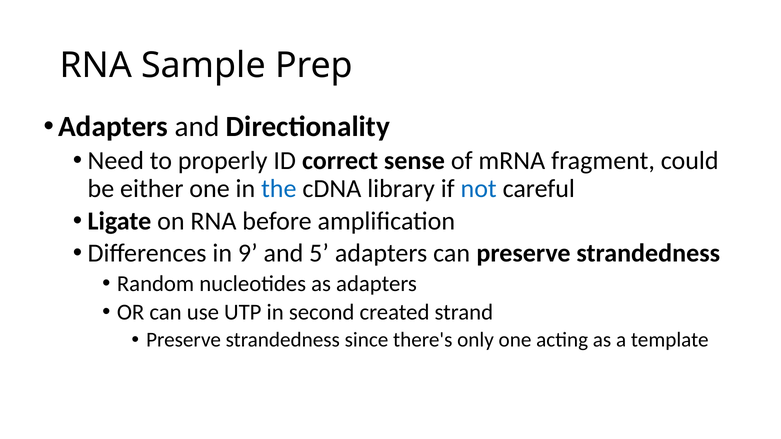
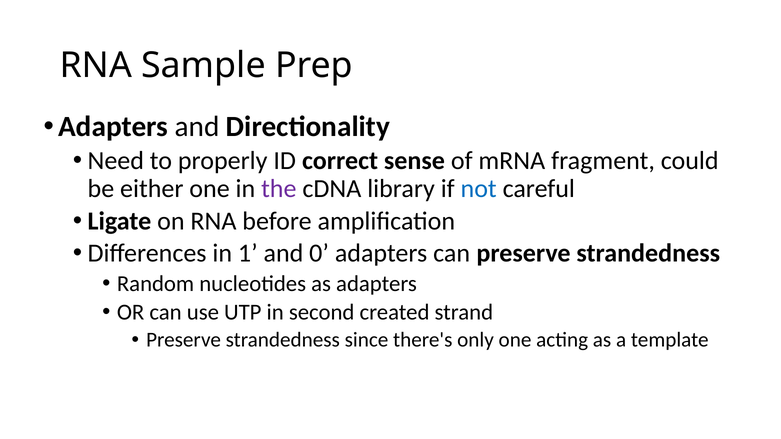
the colour: blue -> purple (279, 189)
9: 9 -> 1 (248, 253)
5: 5 -> 0 (319, 253)
